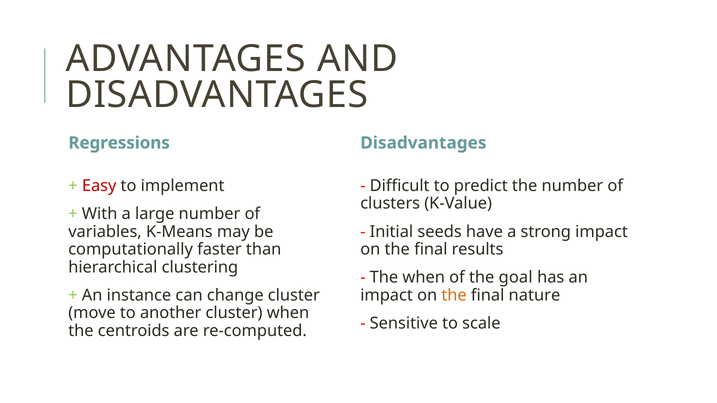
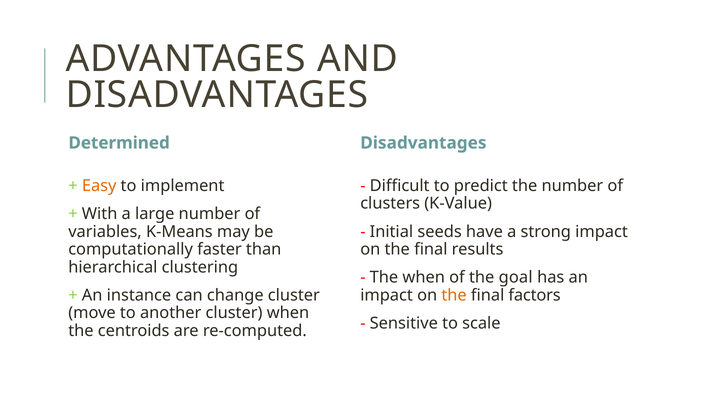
Regressions: Regressions -> Determined (119, 143)
Easy colour: red -> orange (99, 186)
nature: nature -> factors (535, 296)
